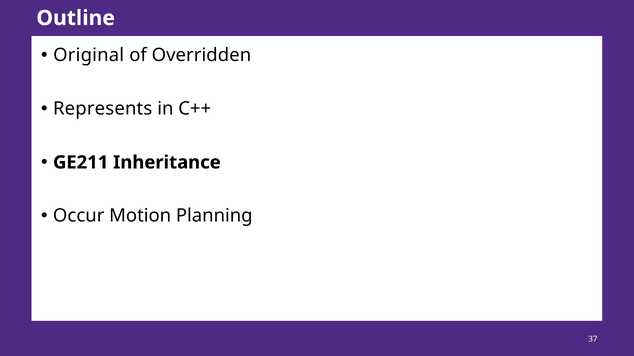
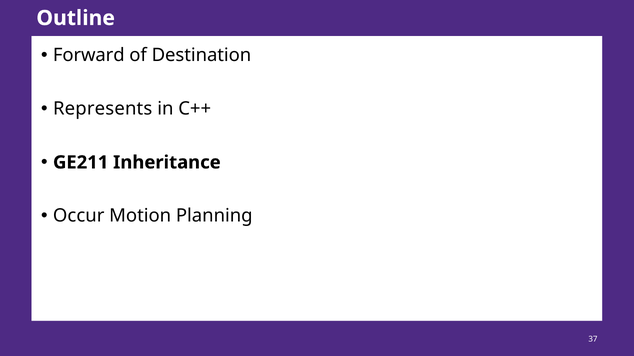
Original: Original -> Forward (89, 55)
Overridden: Overridden -> Destination (201, 55)
